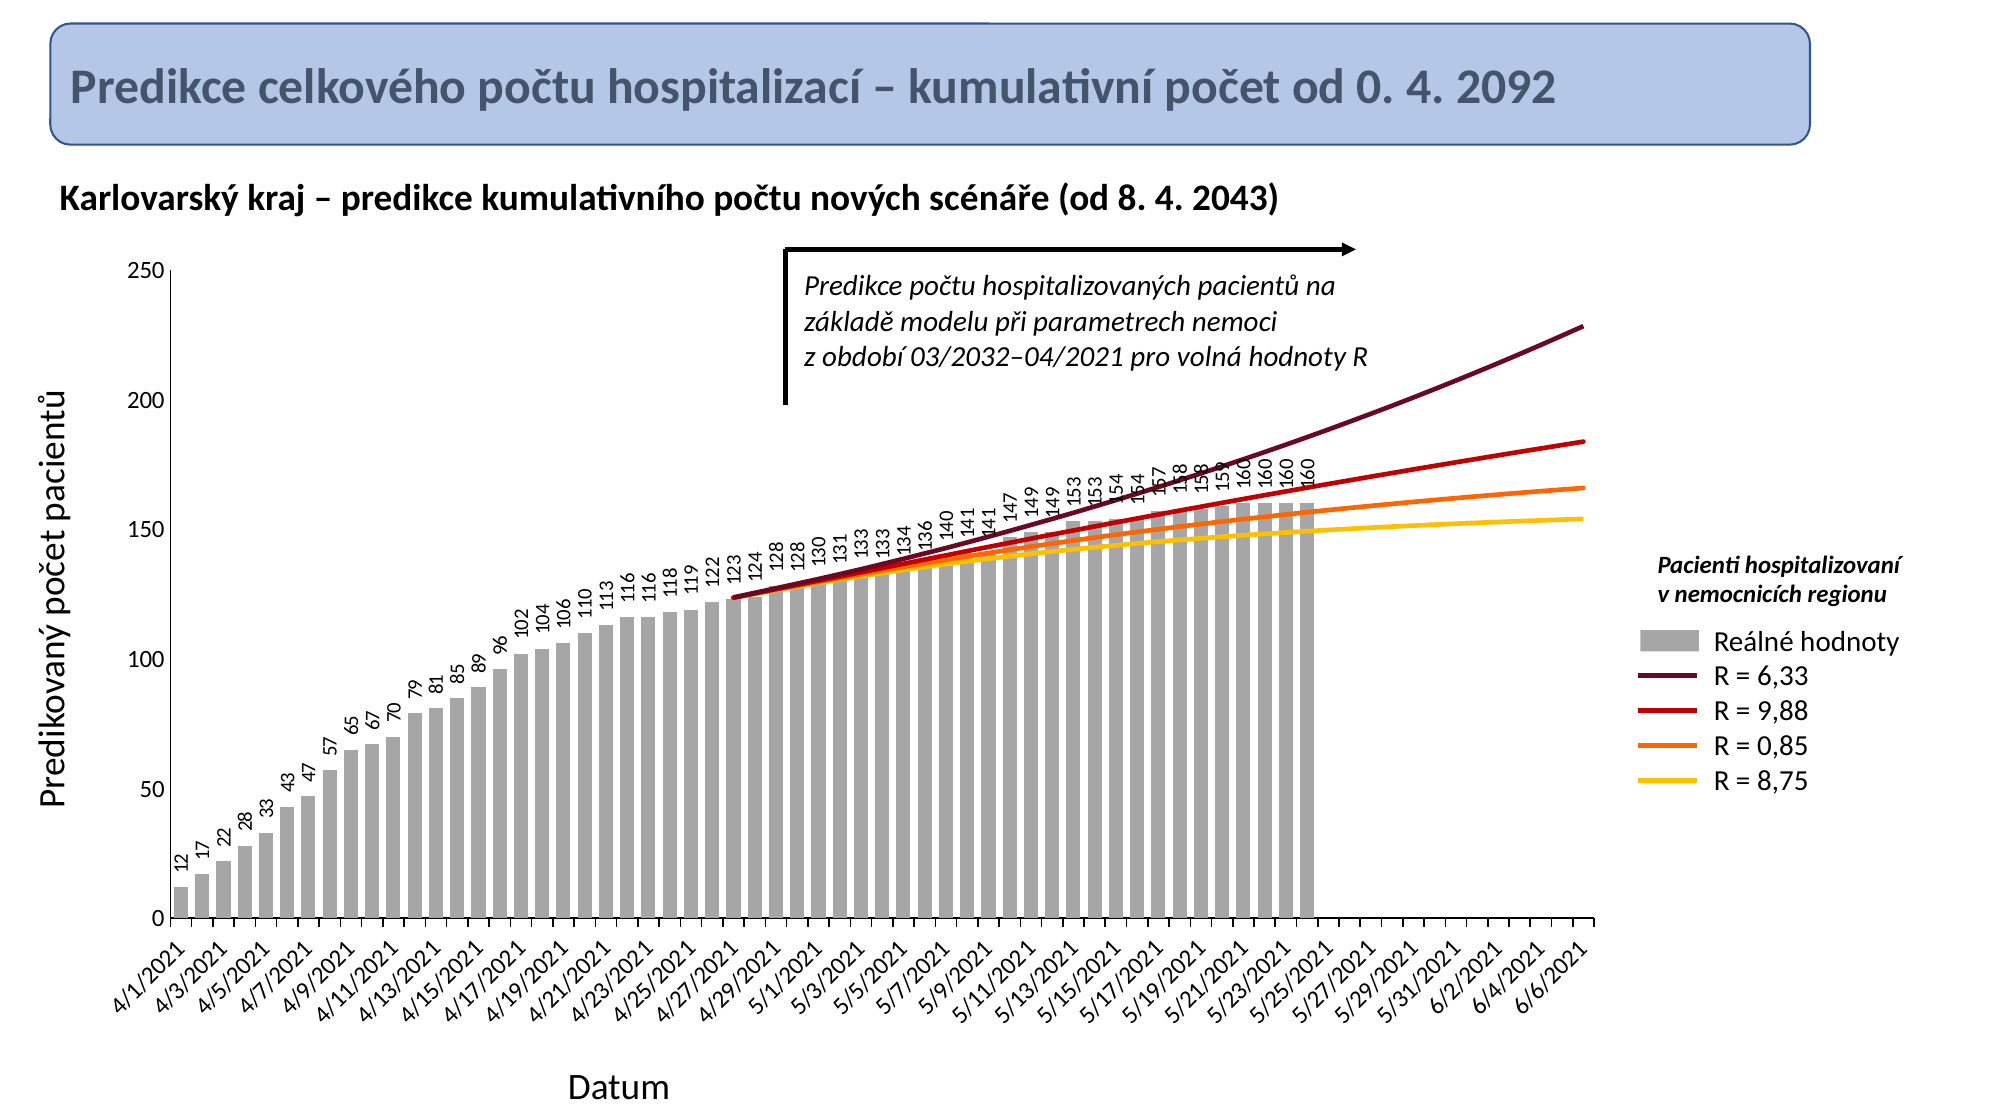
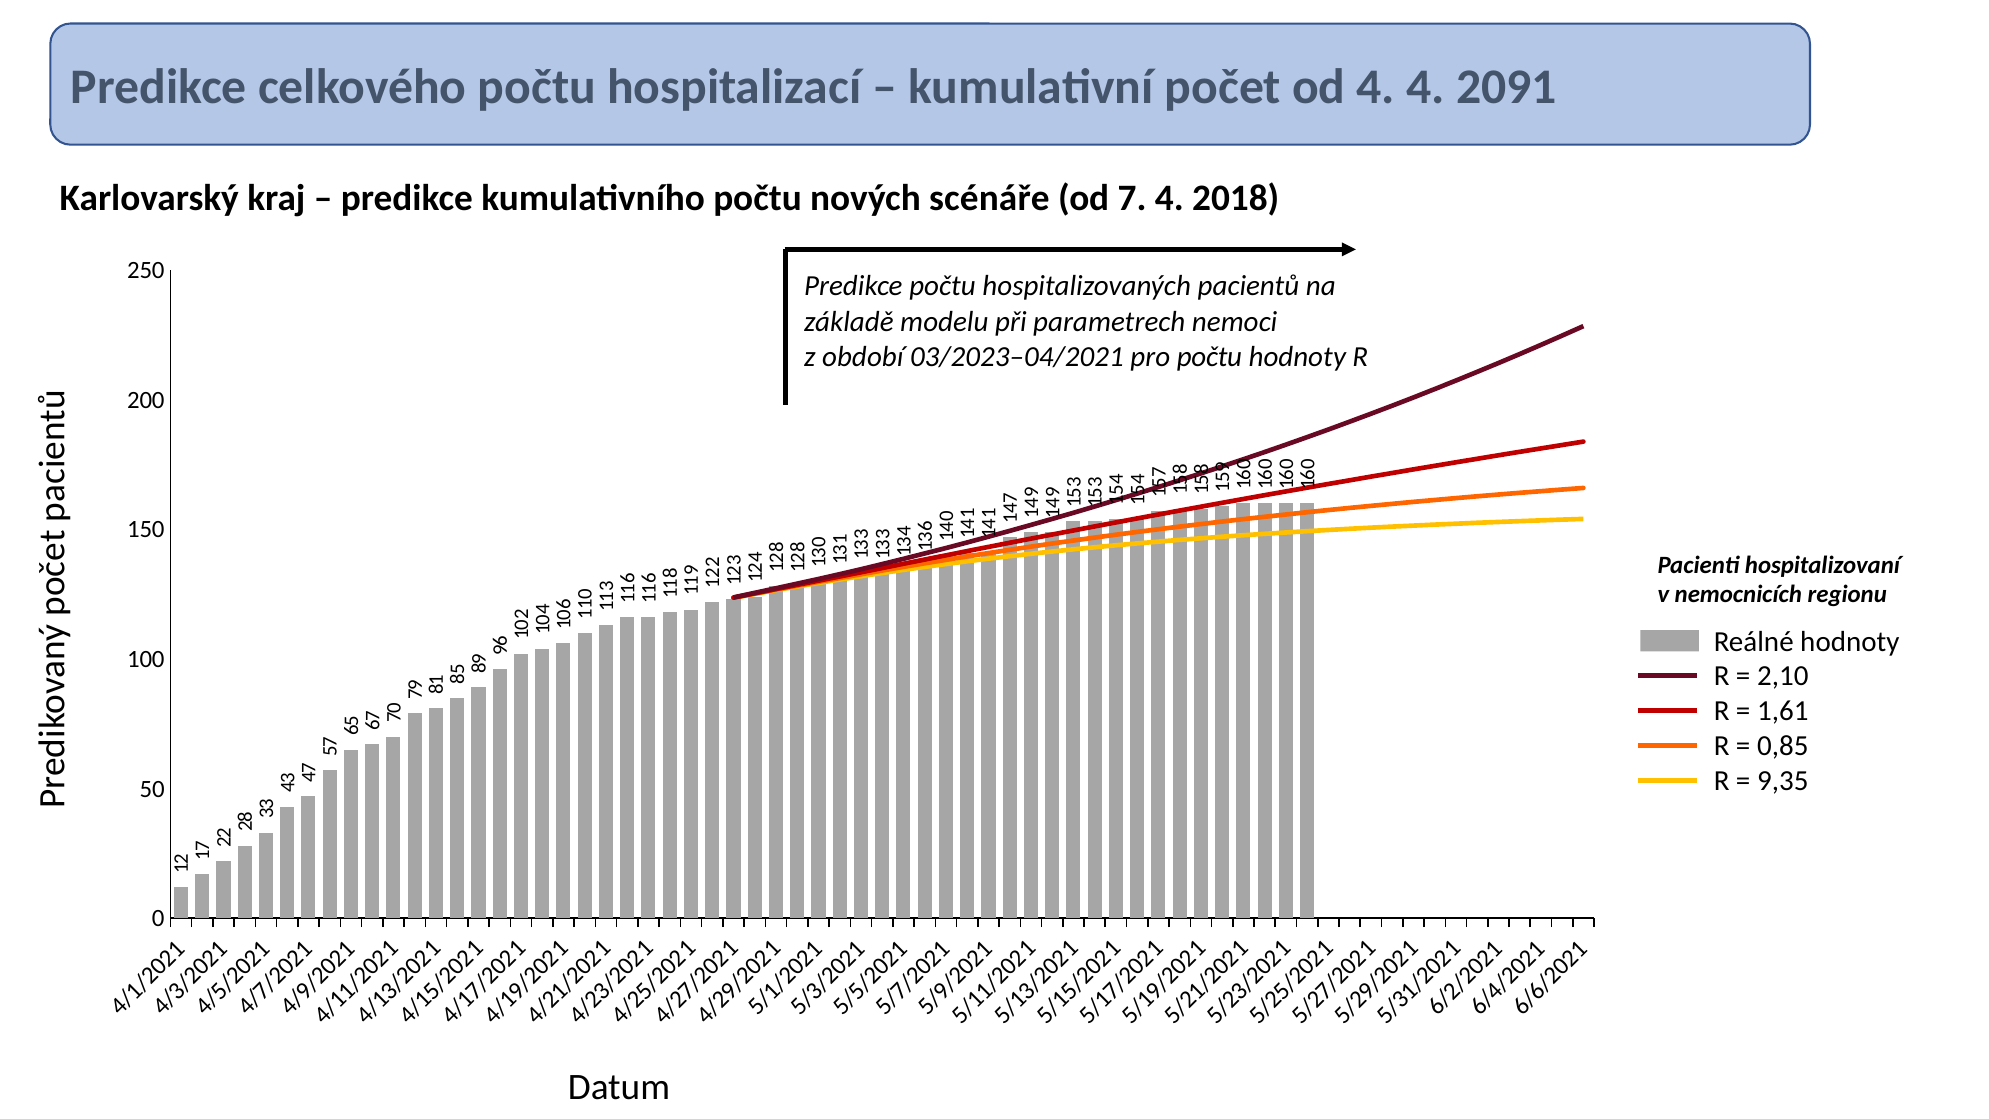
od 0: 0 -> 4 (1376, 88)
2092: 2092 -> 2091 (1507, 88)
od 8: 8 -> 7 (1132, 198)
2043: 2043 -> 2018 (1236, 198)
03/2032–04/2021: 03/2032–04/2021 -> 03/2023–04/2021 (1017, 357)
pro volná: volná -> počtu (1209, 357)
6,33: 6,33 -> 2,10 (1783, 676)
9,88: 9,88 -> 1,61 (1783, 711)
8,75: 8,75 -> 9,35 (1783, 781)
